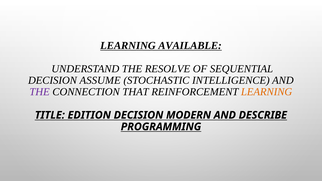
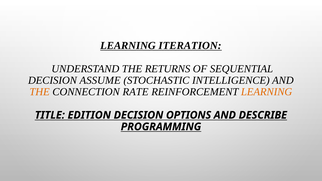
AVAILABLE: AVAILABLE -> ITERATION (190, 46)
RESOLVE: RESOLVE -> RETURNS (168, 69)
THE colour: purple -> orange (40, 92)
THAT: THAT -> RATE (136, 92)
MODERN: MODERN -> OPTIONS (189, 115)
